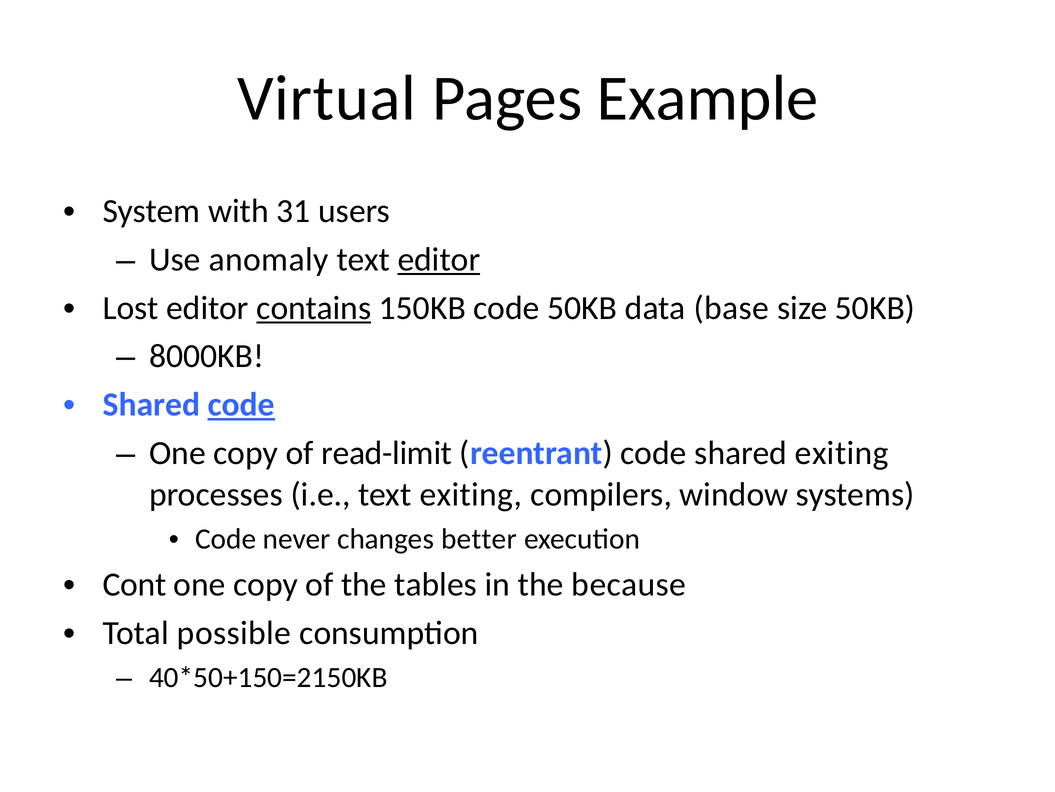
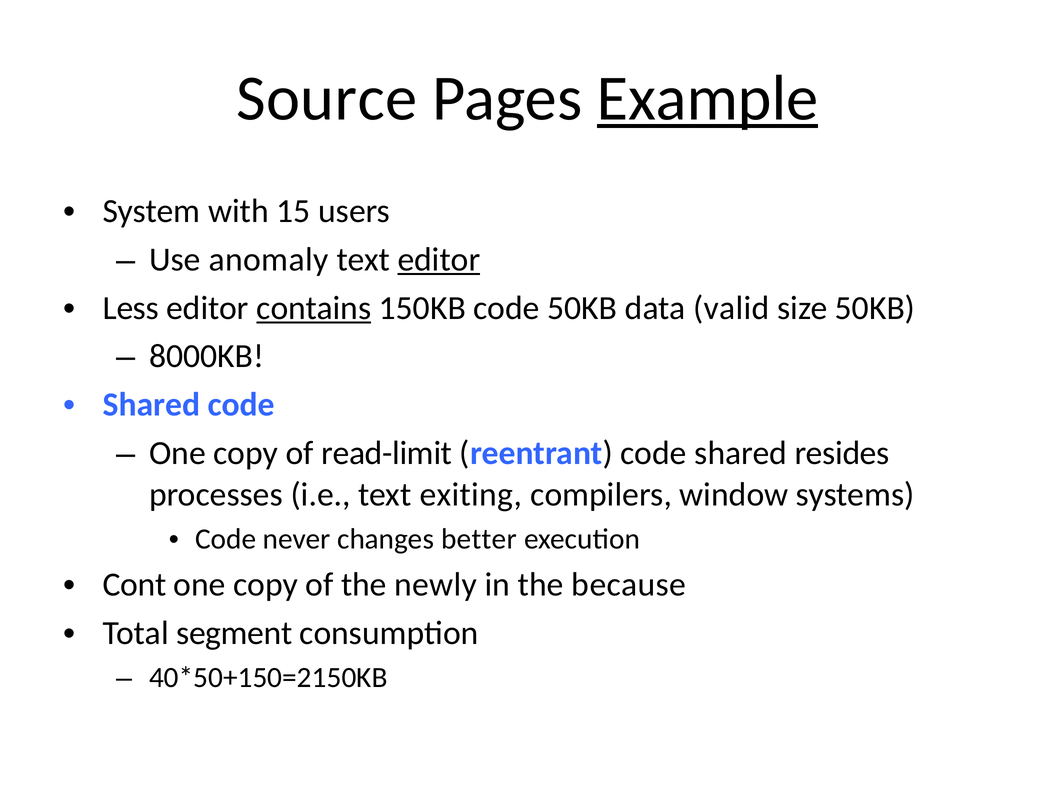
Virtual: Virtual -> Source (327, 98)
Example underline: none -> present (708, 98)
31: 31 -> 15 (293, 211)
Lost: Lost -> Less (131, 308)
base: base -> valid (731, 308)
code underline: present -> none (241, 404)
shared exiting: exiting -> resides (842, 453)
tables: tables -> newly (436, 584)
possible: possible -> segment (234, 632)
